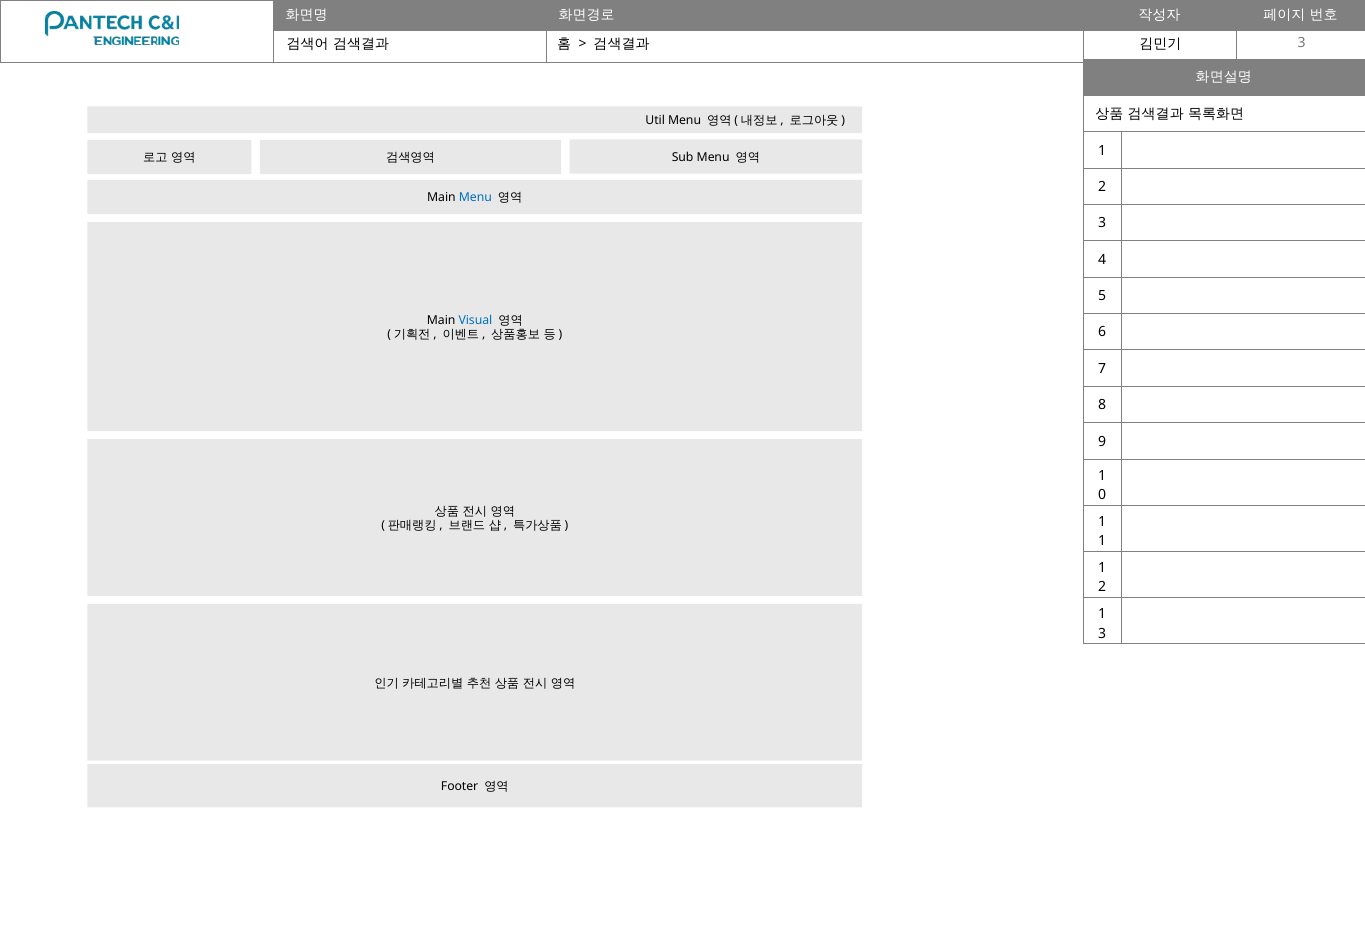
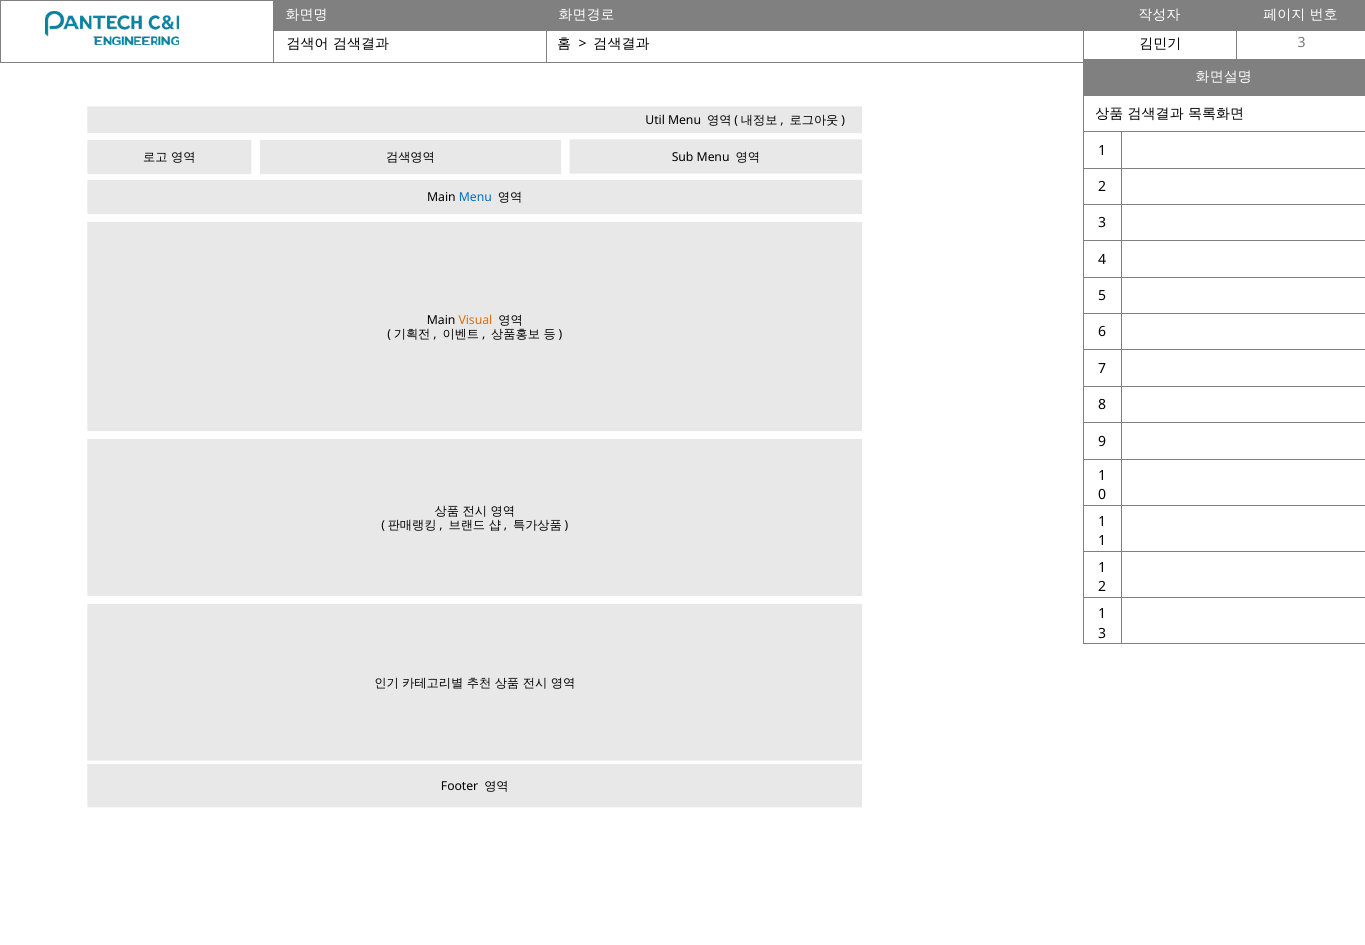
Visual colour: blue -> orange (475, 320)
